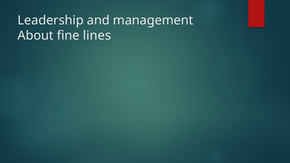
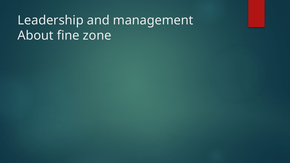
lines: lines -> zone (97, 36)
